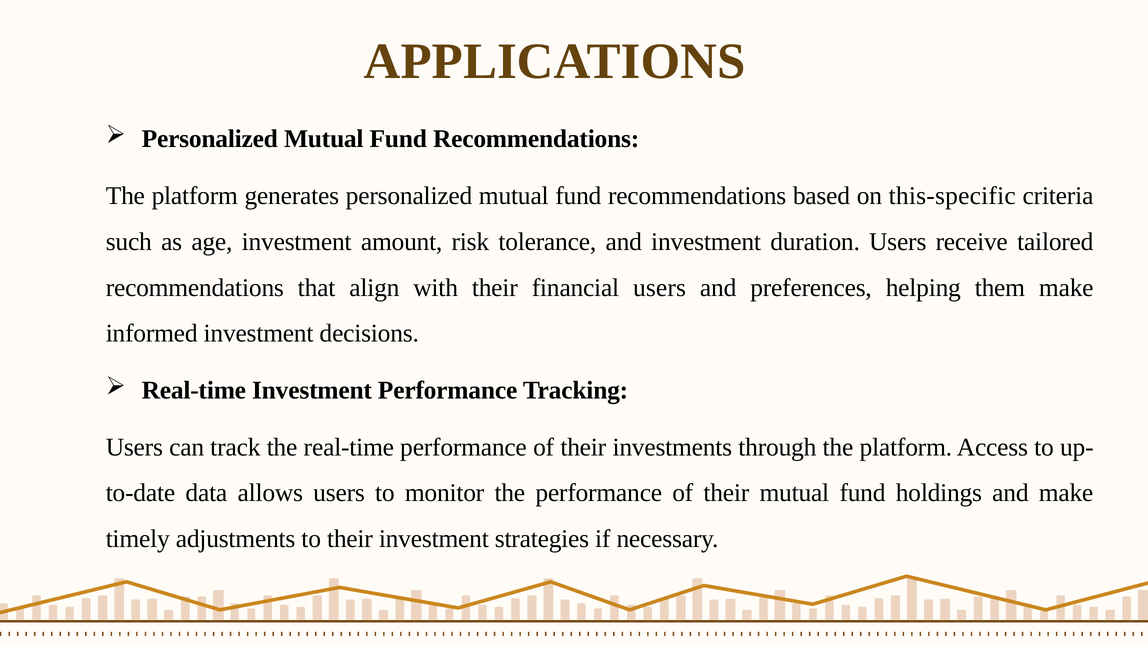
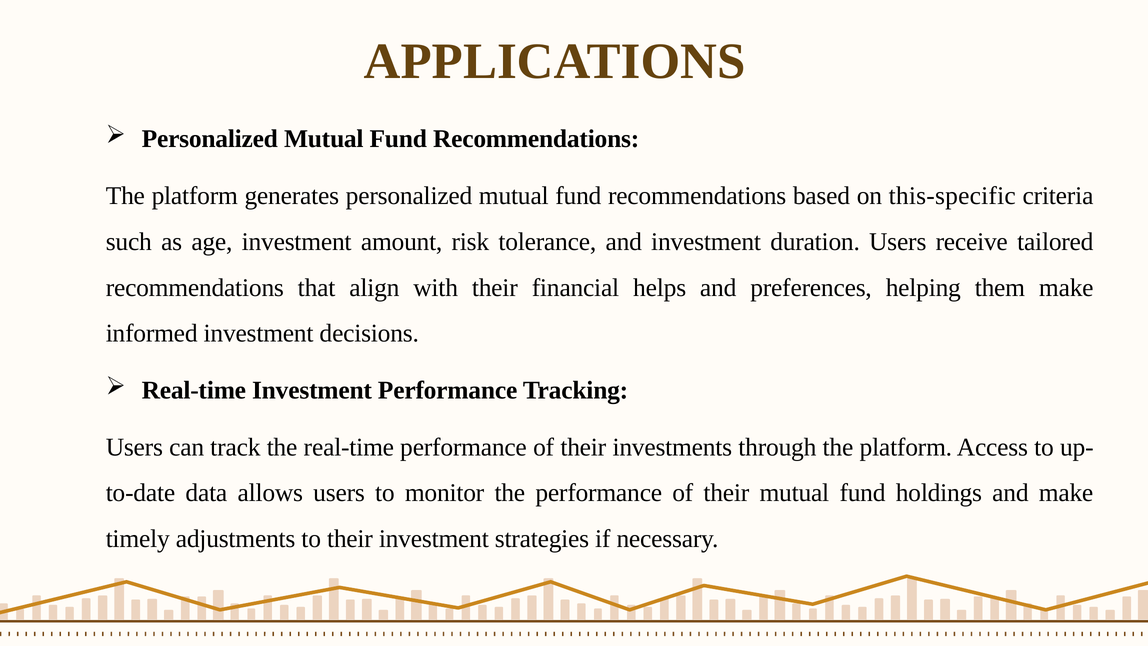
financial users: users -> helps (660, 287)
